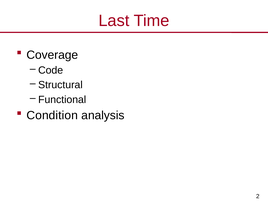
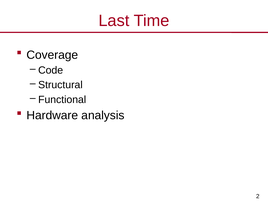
Condition: Condition -> Hardware (52, 115)
